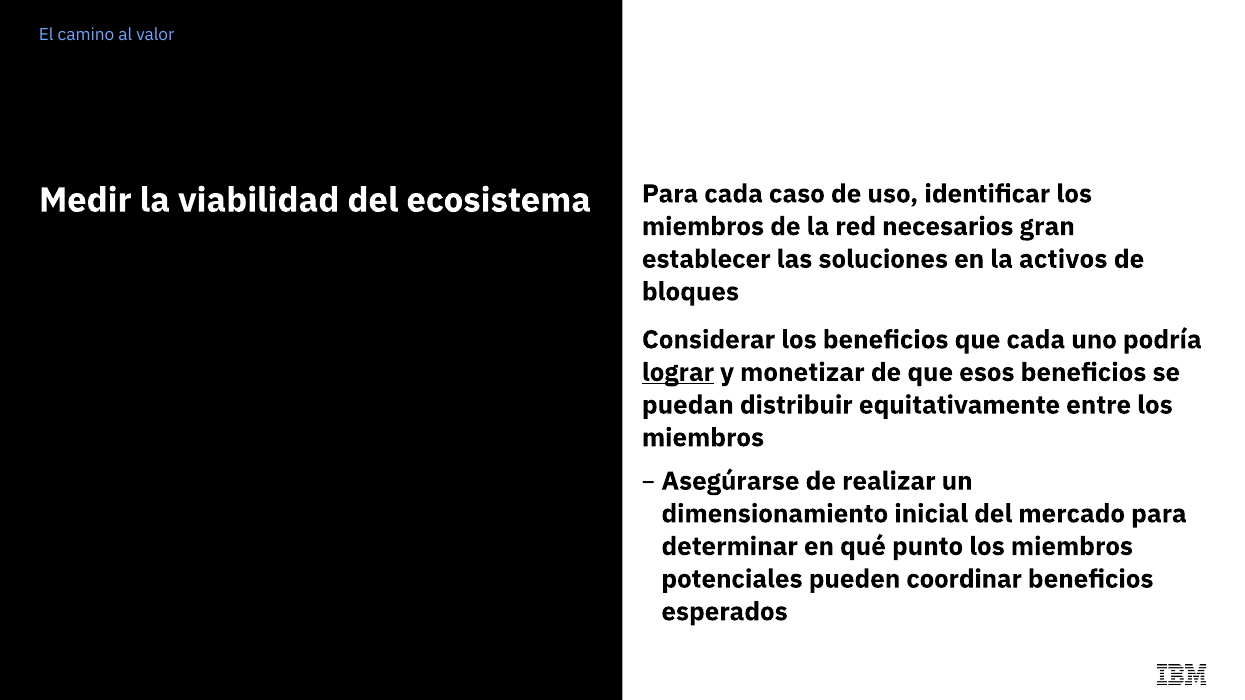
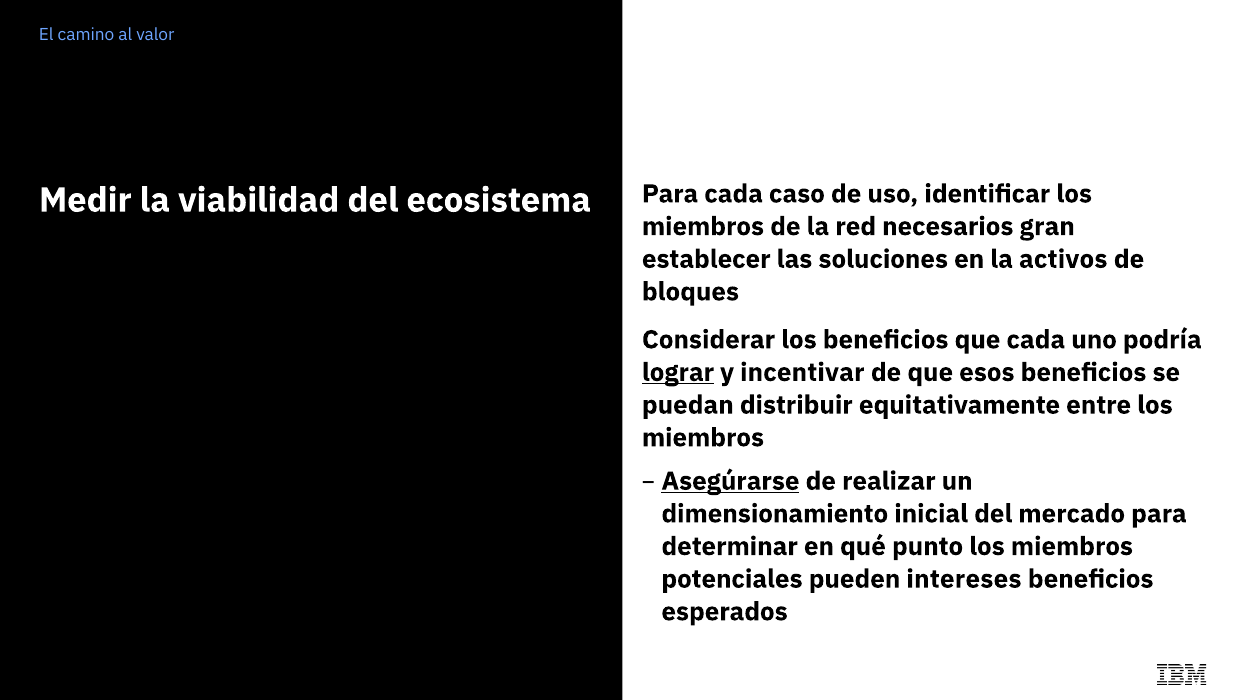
monetizar: monetizar -> incentivar (802, 373)
Asegúrarse underline: none -> present (730, 481)
coordinar: coordinar -> intereses (964, 579)
